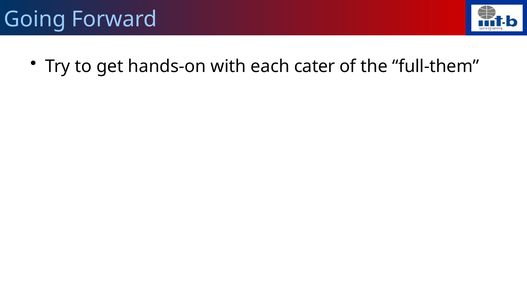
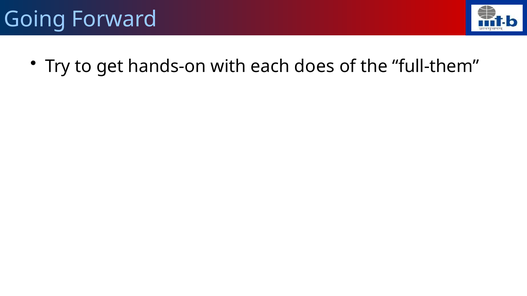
cater: cater -> does (314, 66)
